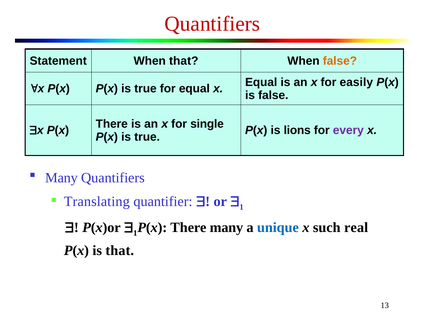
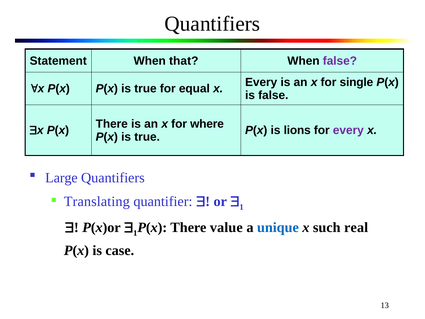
Quantifiers colour: red -> black (212, 24)
false colour: orange -> purple (340, 61)
Equal: Equal -> Every (261, 82)
easily: easily -> single (356, 82)
single: single -> where (207, 124)
Many: Many -> Large (61, 178)
There many: many -> value (226, 227)
is that: that -> case (120, 250)
